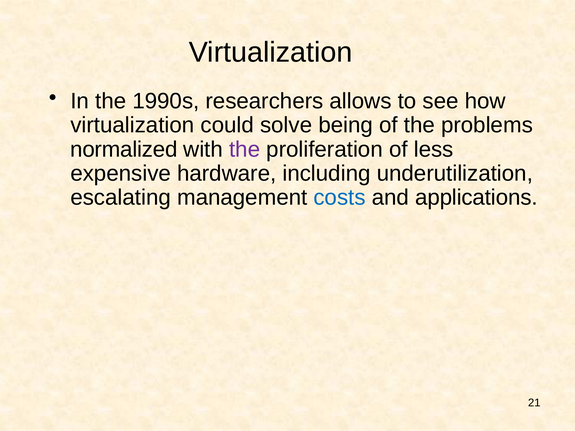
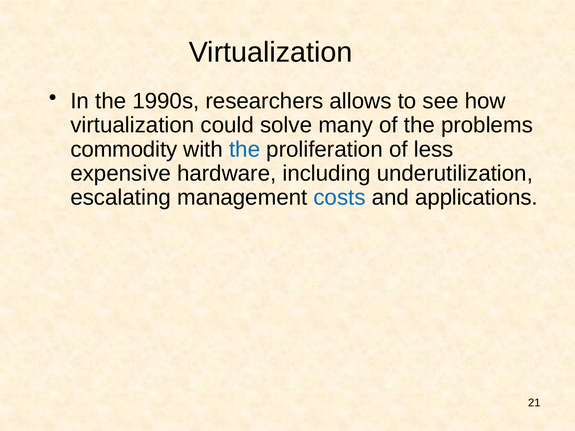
being: being -> many (346, 125)
normalized: normalized -> commodity (124, 149)
the colour: purple -> blue (245, 149)
